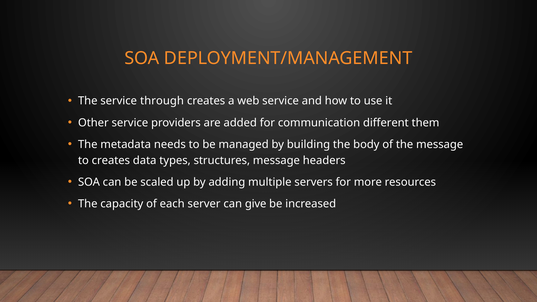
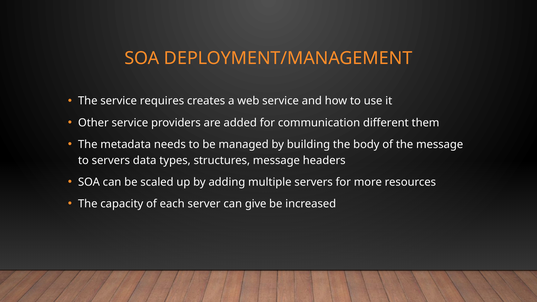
through: through -> requires (162, 101)
to creates: creates -> servers (111, 160)
